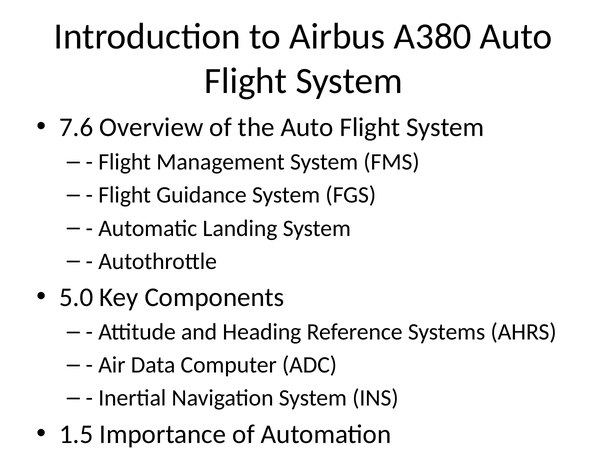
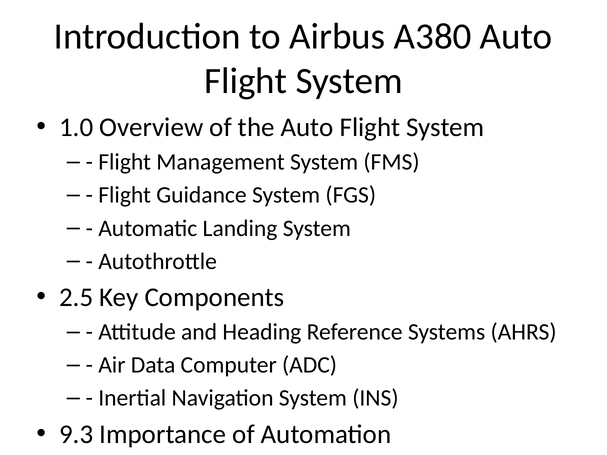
7.6: 7.6 -> 1.0 (76, 127)
5.0: 5.0 -> 2.5 (76, 297)
1.5: 1.5 -> 9.3 (76, 434)
